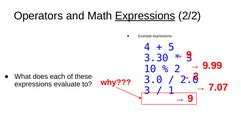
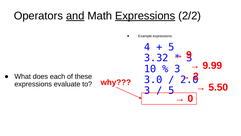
and underline: none -> present (75, 16)
3.30: 3.30 -> 3.32 (156, 58)
2: 2 -> 3 (177, 69)
7.07: 7.07 -> 5.50 (218, 87)
1: 1 -> 5 (171, 90)
9: 9 -> 0 (190, 98)
